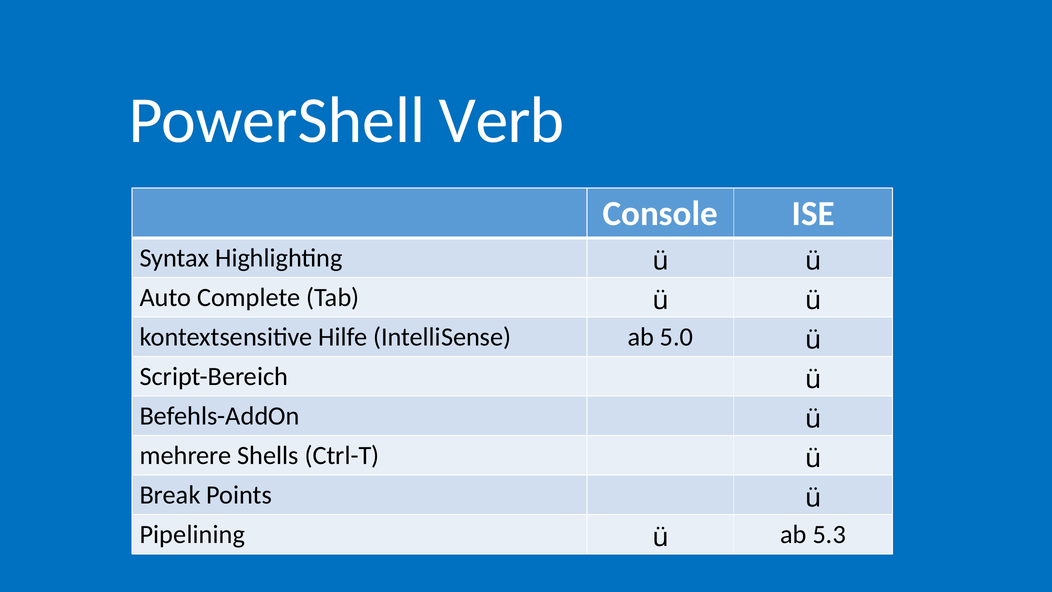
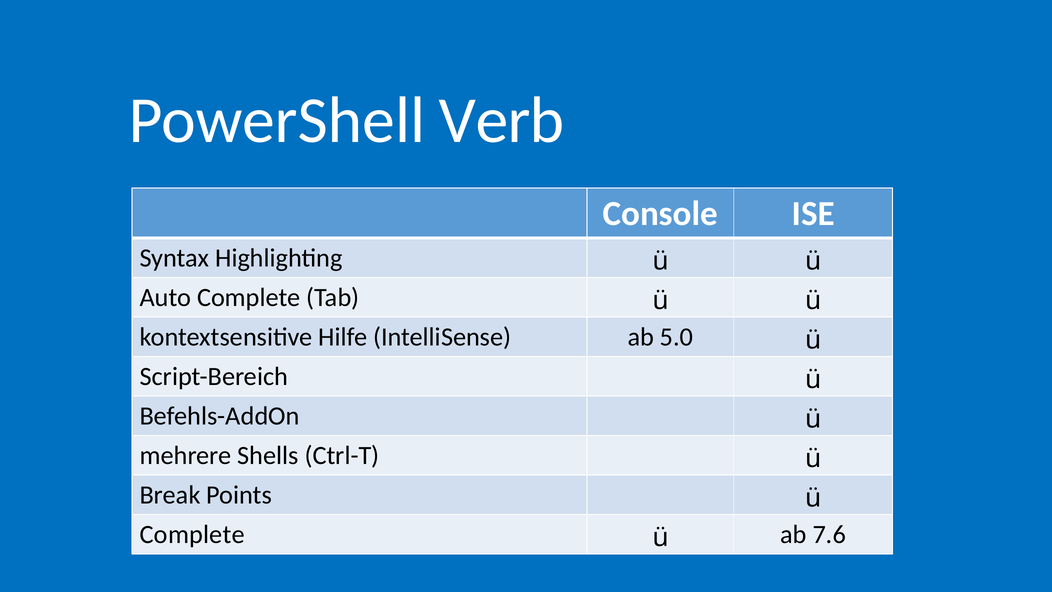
Pipelining: Pipelining -> Complete (192, 534)
5.3: 5.3 -> 7.6 (829, 534)
